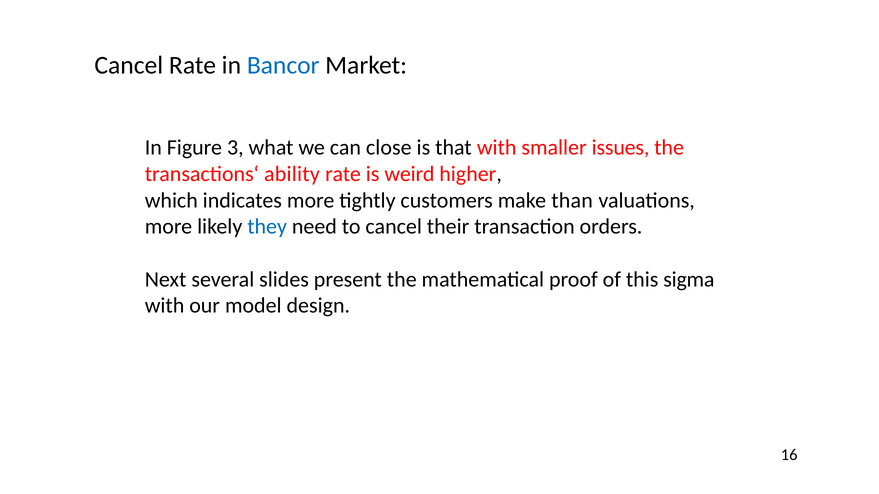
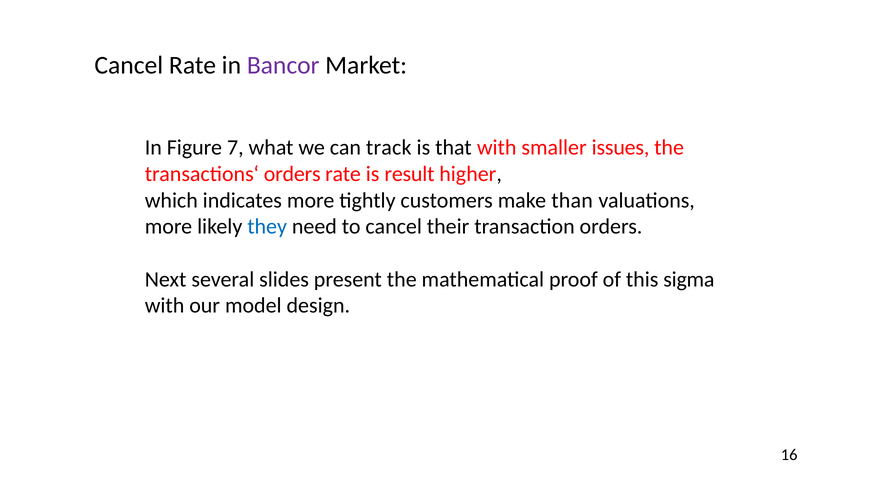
Bancor colour: blue -> purple (283, 65)
3: 3 -> 7 (235, 148)
close: close -> track (389, 148)
transactions‘ ability: ability -> orders (292, 174)
weird: weird -> result (409, 174)
